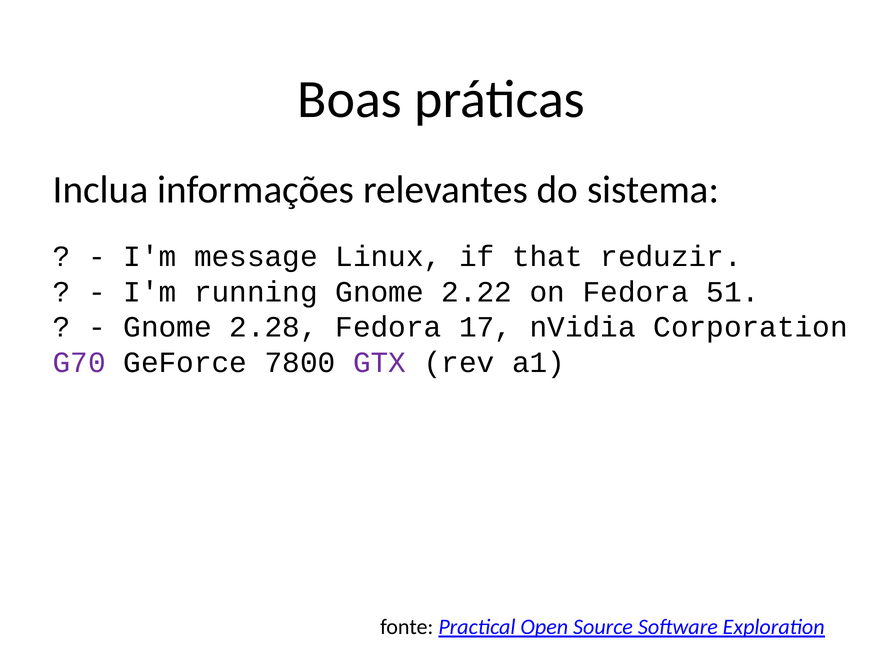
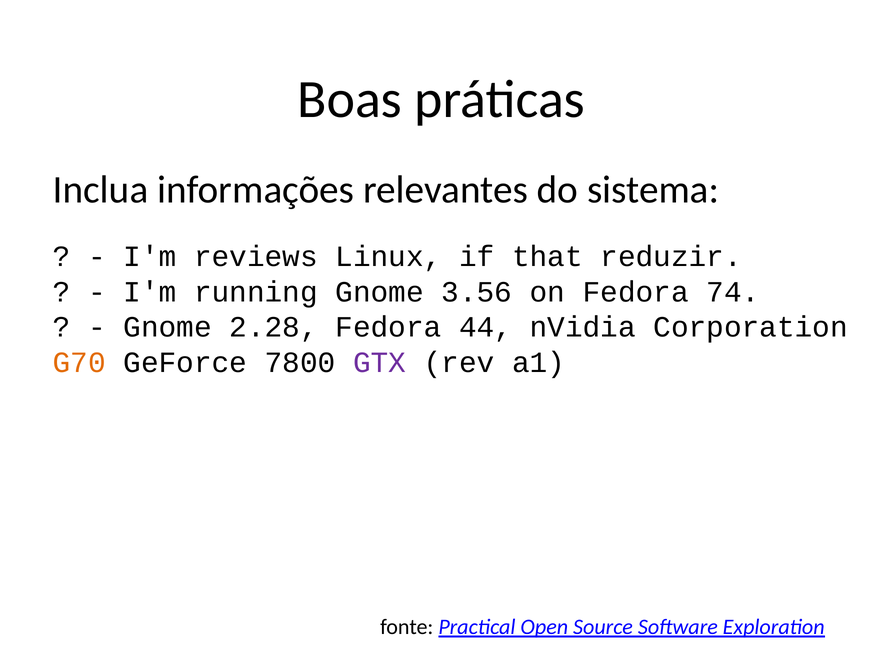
message: message -> reviews (256, 257)
2.22: 2.22 -> 3.56 (477, 292)
51: 51 -> 74 (733, 292)
17: 17 -> 44 (486, 327)
G70 colour: purple -> orange (79, 363)
